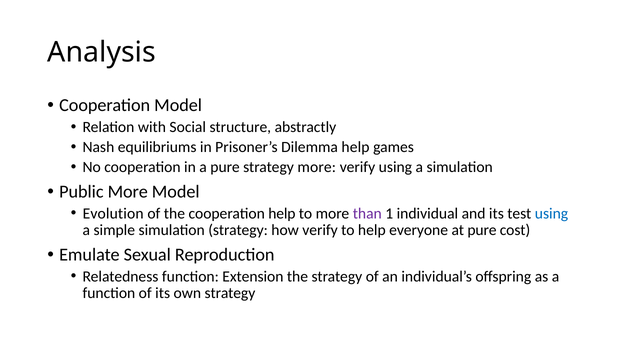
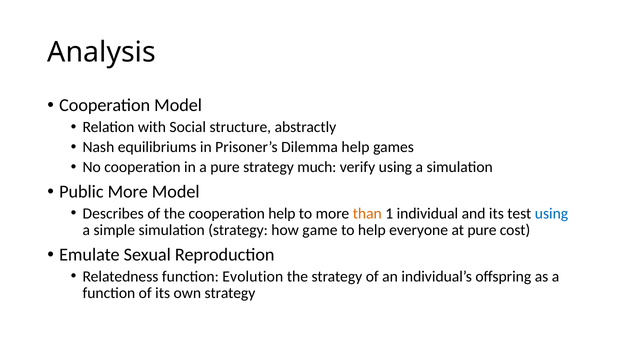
strategy more: more -> much (317, 167)
Evolution: Evolution -> Describes (113, 213)
than colour: purple -> orange (367, 213)
how verify: verify -> game (320, 230)
Extension: Extension -> Evolution (253, 276)
